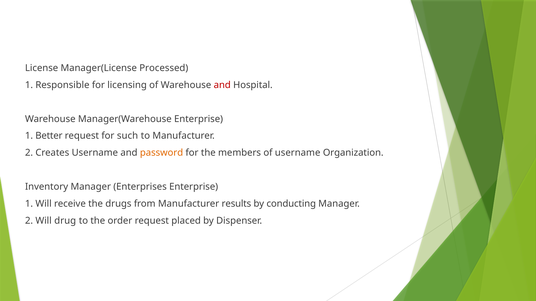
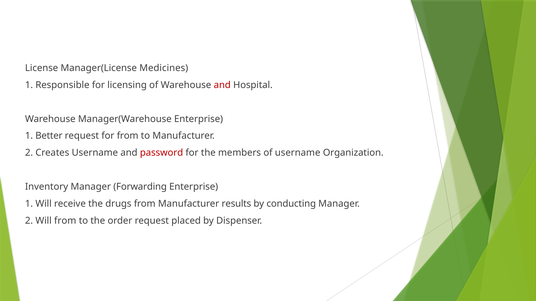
Processed: Processed -> Medicines (164, 68)
for such: such -> from (128, 136)
password colour: orange -> red (162, 153)
Enterprises: Enterprises -> Forwarding (140, 187)
Will drug: drug -> from (65, 221)
